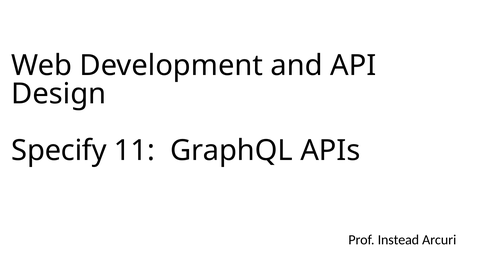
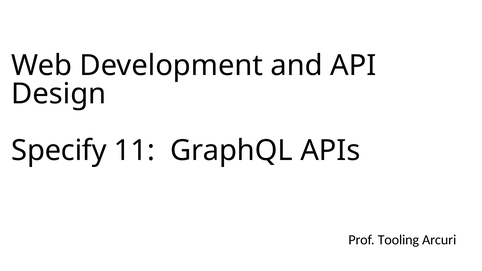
Instead: Instead -> Tooling (398, 240)
